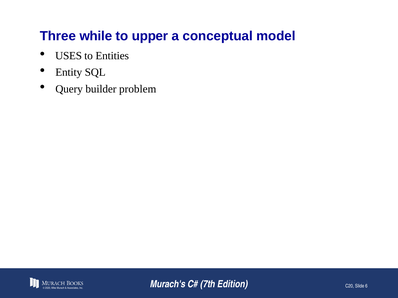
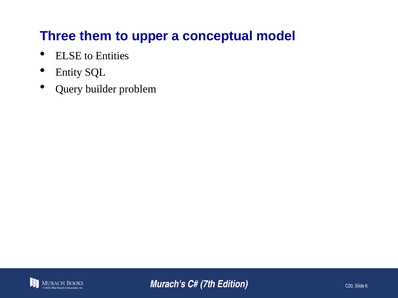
while: while -> them (96, 36)
USES: USES -> ELSE (69, 56)
